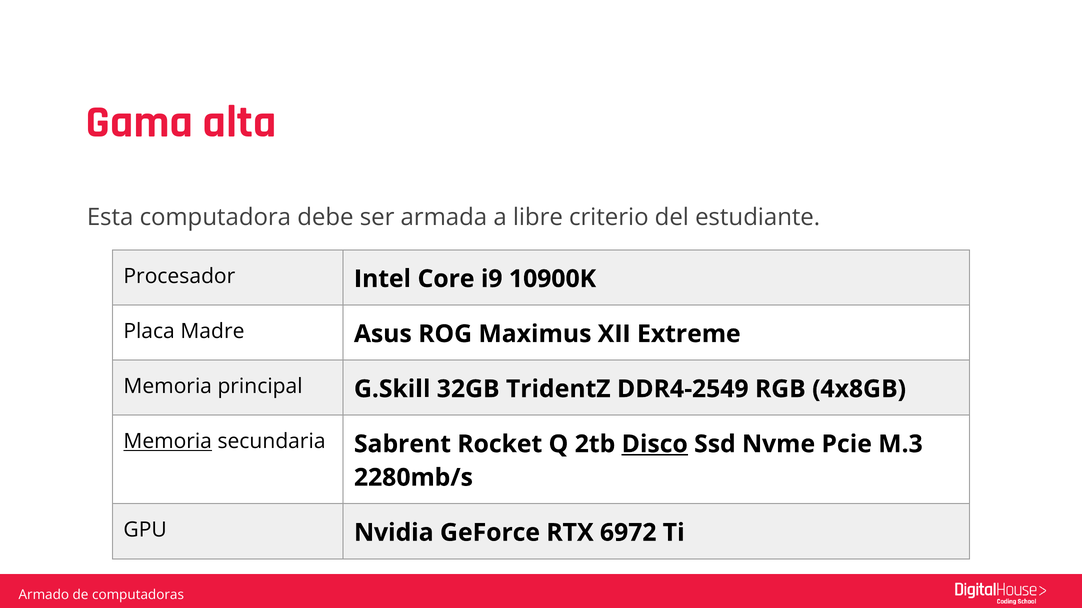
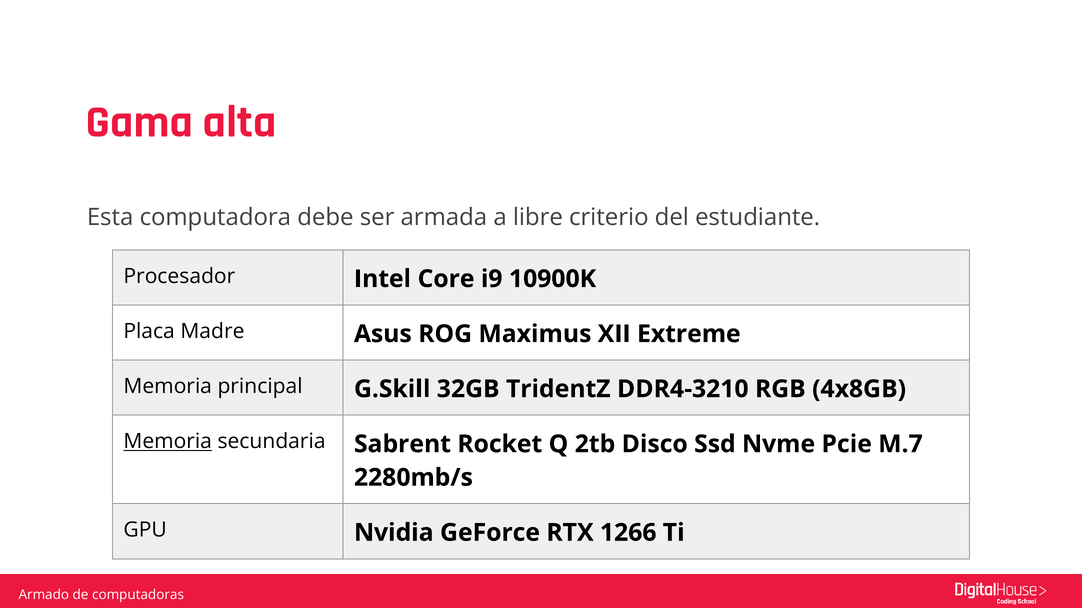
DDR4-2549: DDR4-2549 -> DDR4-3210 (683, 389)
Disco underline: present -> none (655, 445)
M.3: M.3 -> M.7 (900, 445)
6972: 6972 -> 1266 (628, 533)
